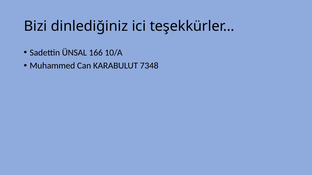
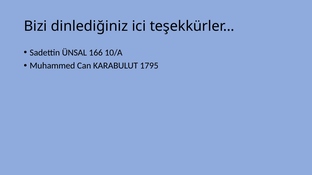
7348: 7348 -> 1795 (149, 66)
